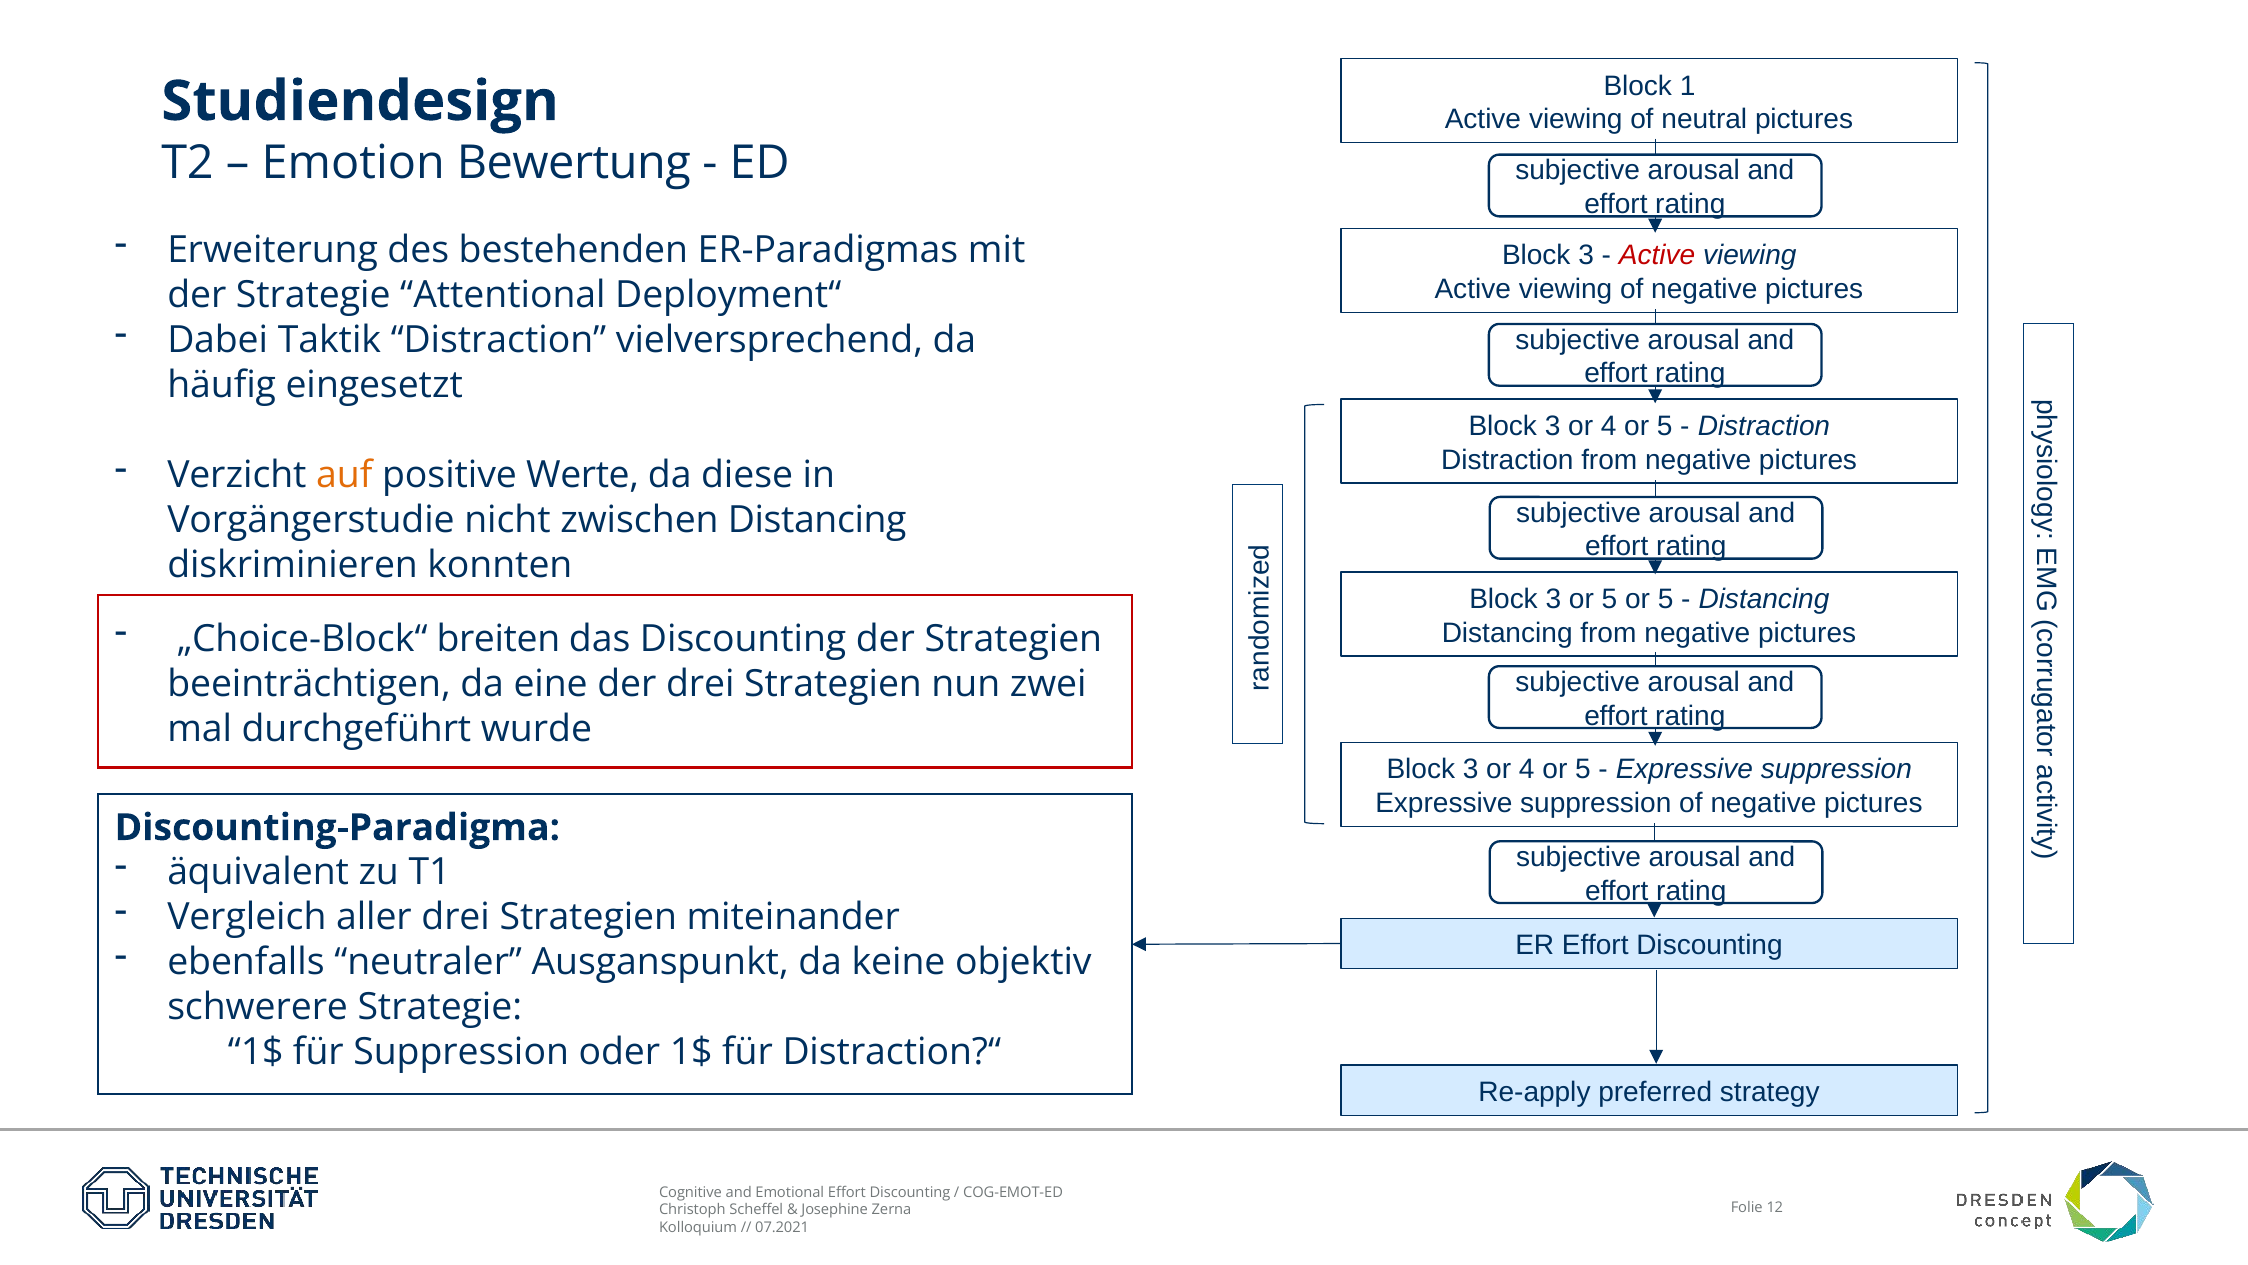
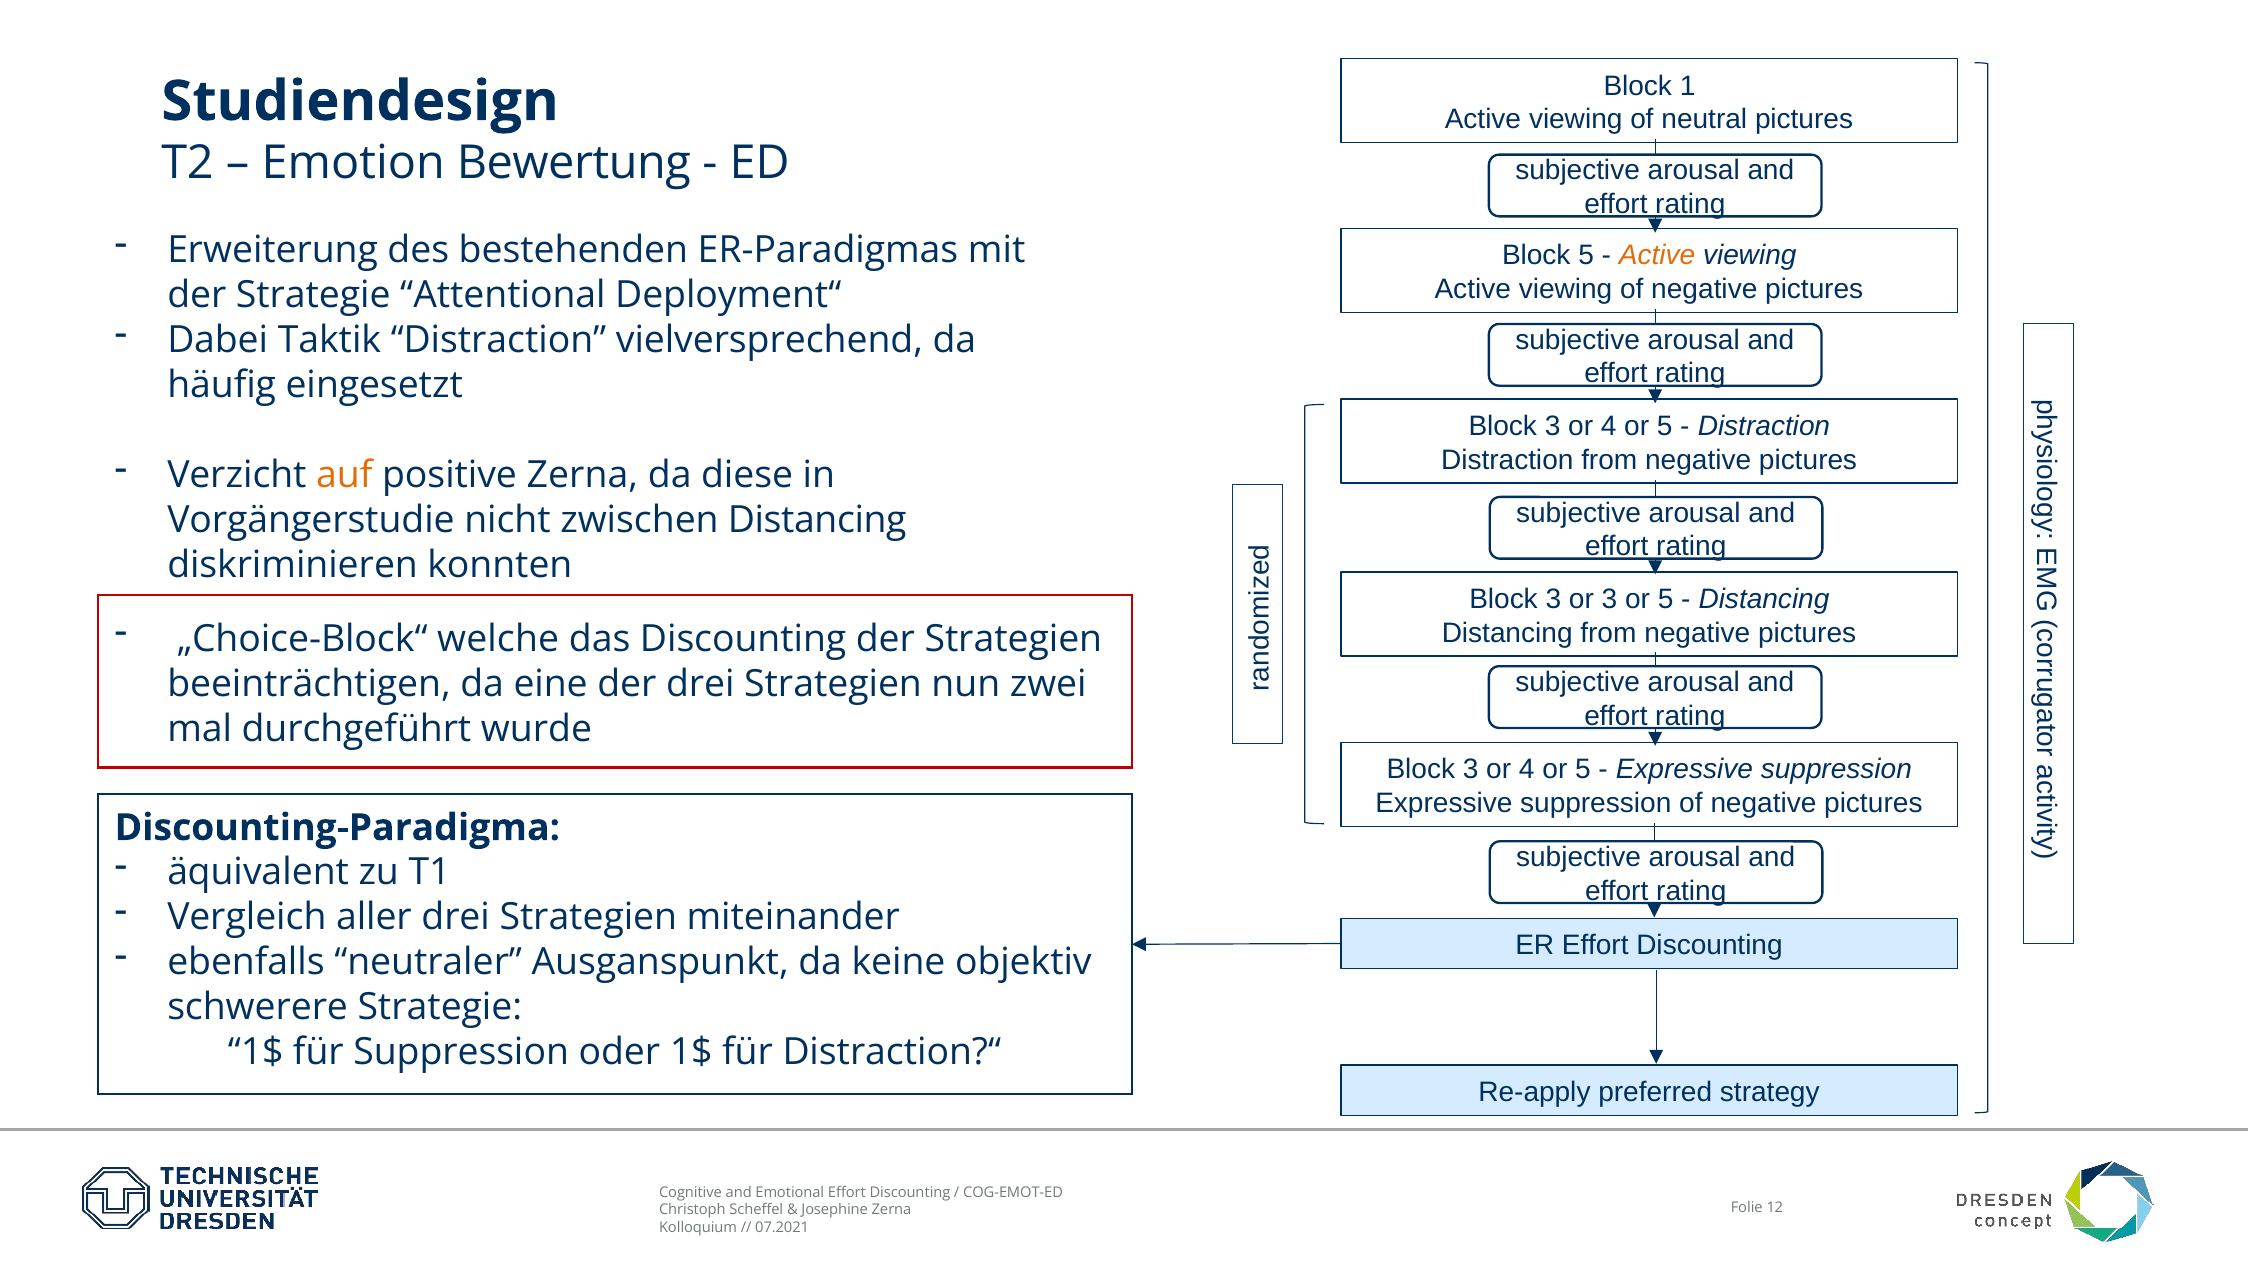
3: 3 -> 5 (1586, 255)
Active colour: red -> orange (1657, 255)
positive Werte: Werte -> Zerna (582, 475)
3 or 5: 5 -> 3 (1609, 599)
breiten: breiten -> welche (498, 639)
